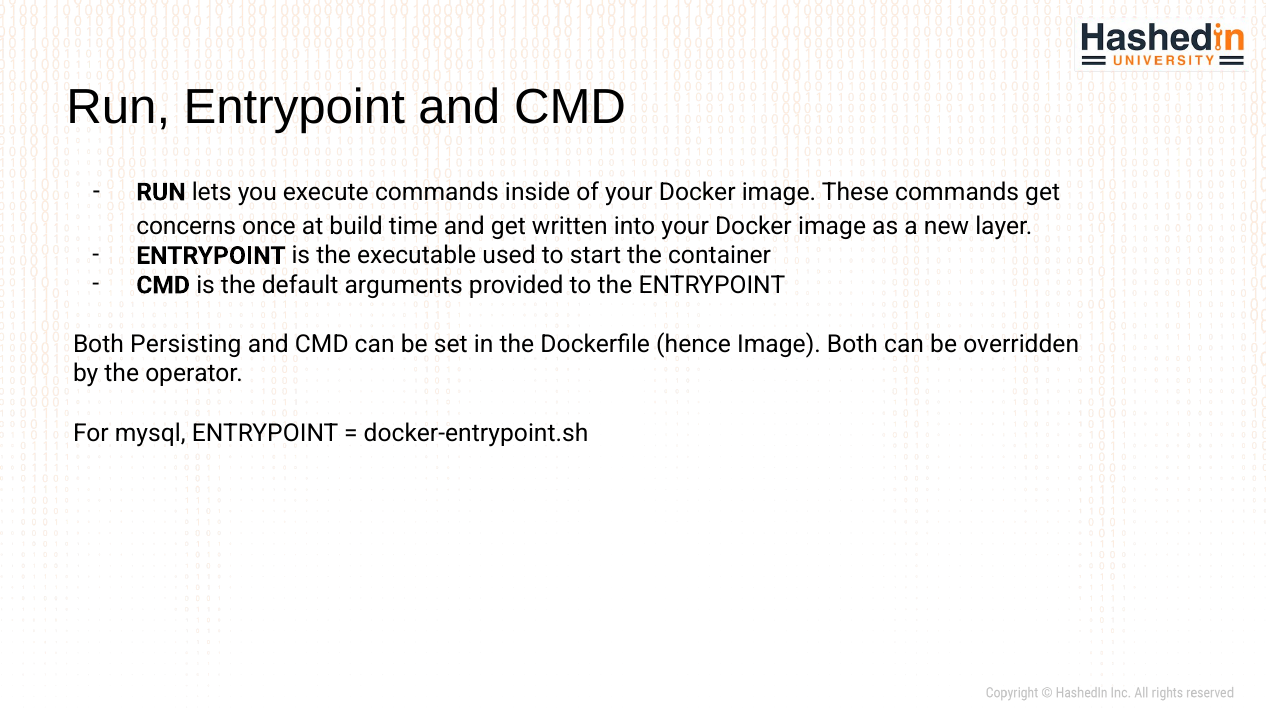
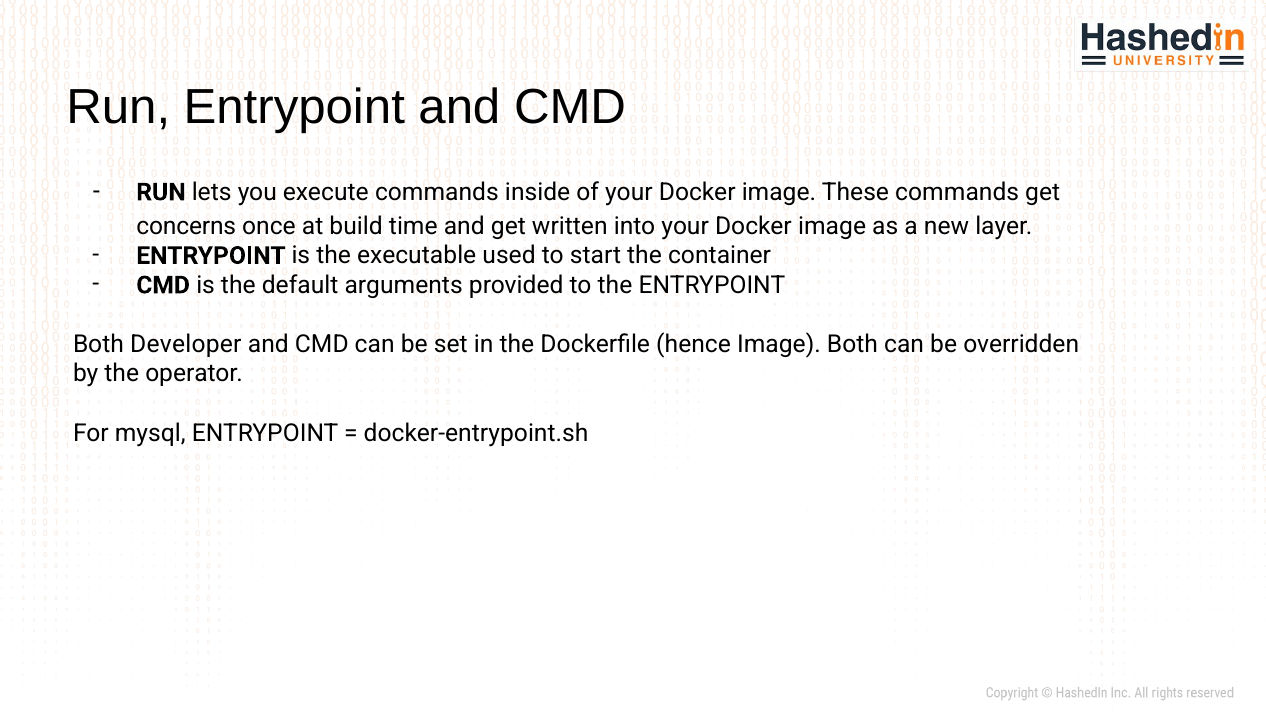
Persisting: Persisting -> Developer (186, 344)
